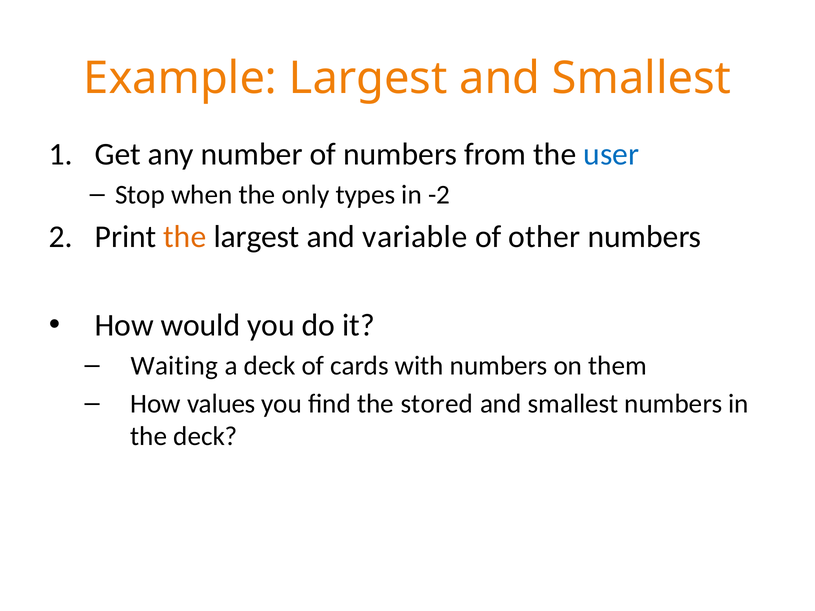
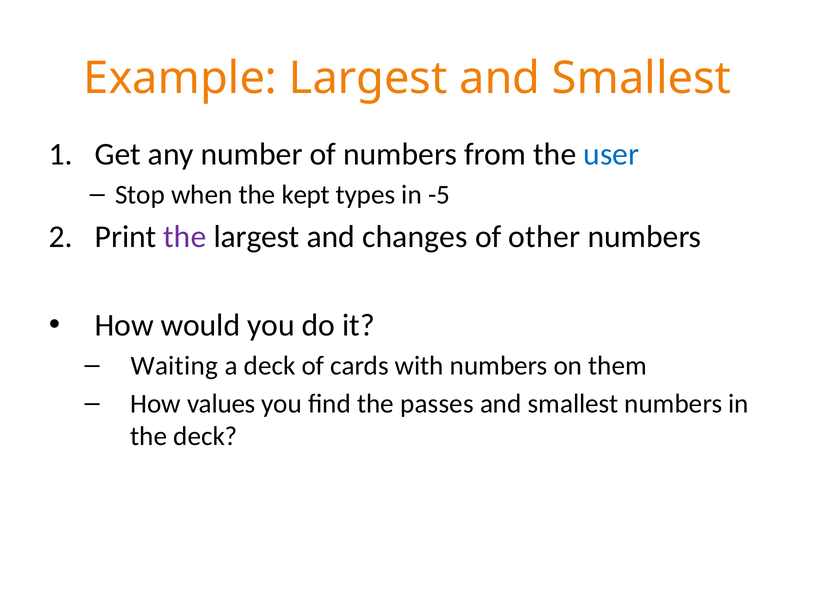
only: only -> kept (306, 195)
-2: -2 -> -5 (439, 195)
the colour: orange -> purple (185, 237)
variable: variable -> changes (415, 237)
stored: stored -> passes (437, 404)
